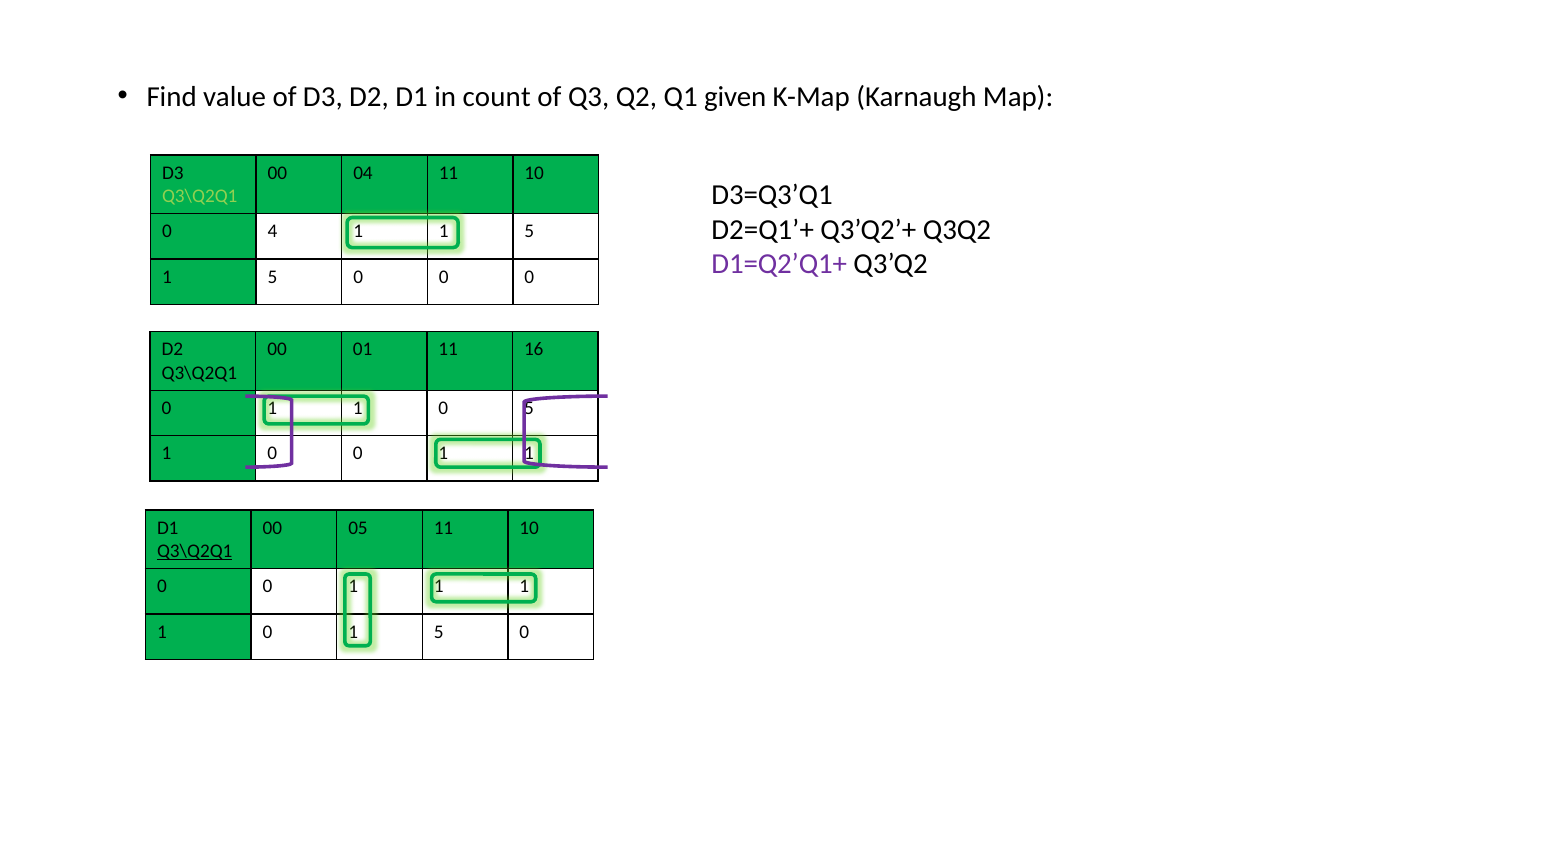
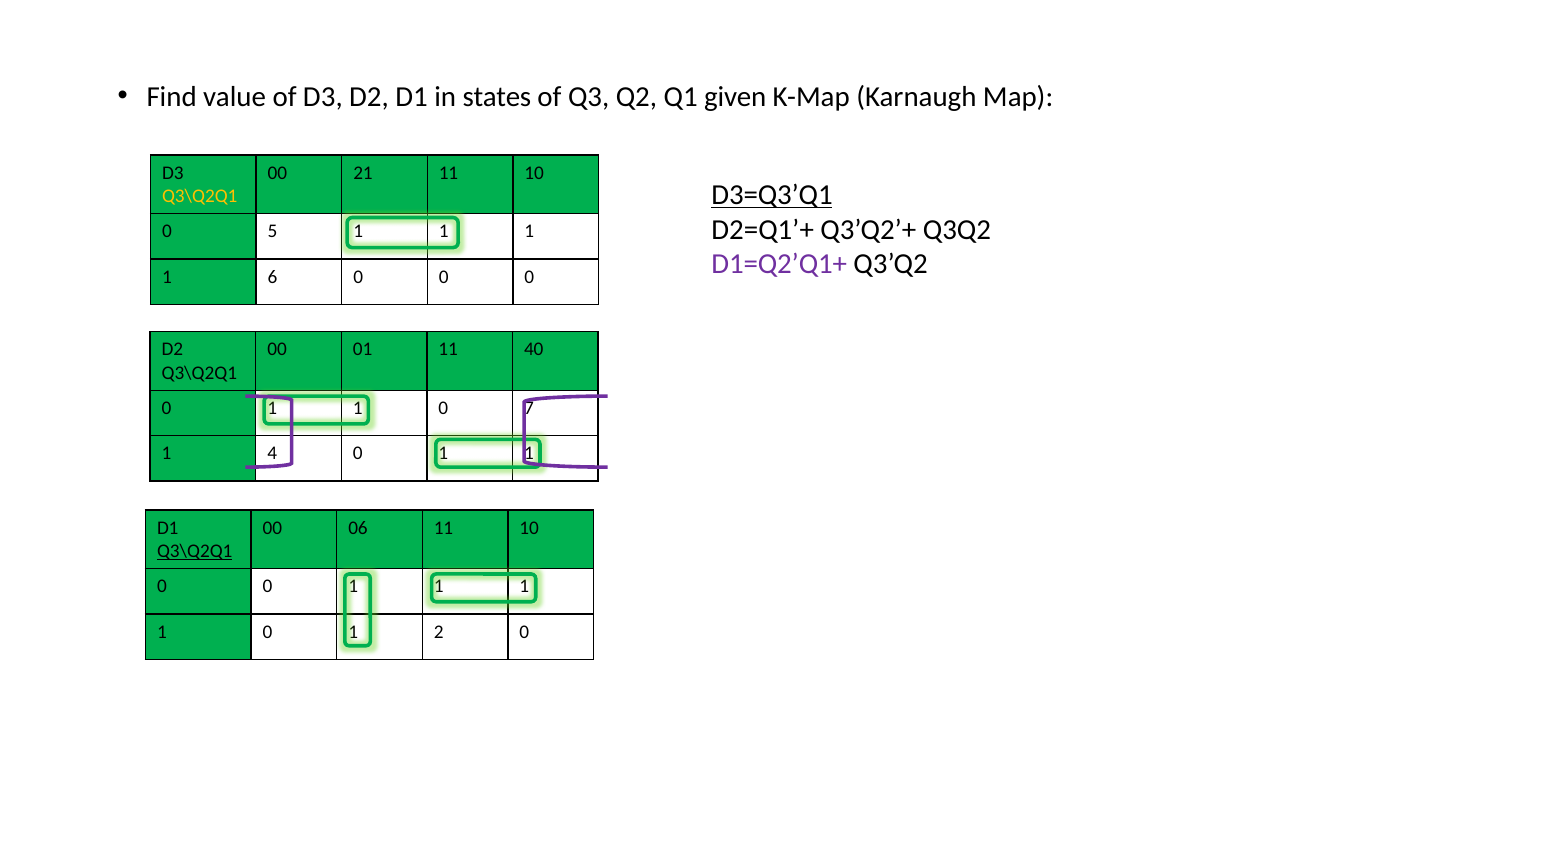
count: count -> states (497, 96)
04: 04 -> 21 (363, 173)
D3=Q3’Q1 underline: none -> present (772, 195)
Q3\Q2Q1 colour: light green -> yellow (200, 196)
4: 4 -> 5 (273, 231)
5: 5 -> 1 (529, 231)
5: 5 -> 6 (273, 277)
16: 16 -> 40 (534, 349)
0 5: 5 -> 7 (529, 408)
0: 0 -> 4 (272, 453)
05: 05 -> 06 (358, 528)
5: 5 -> 2 (439, 632)
